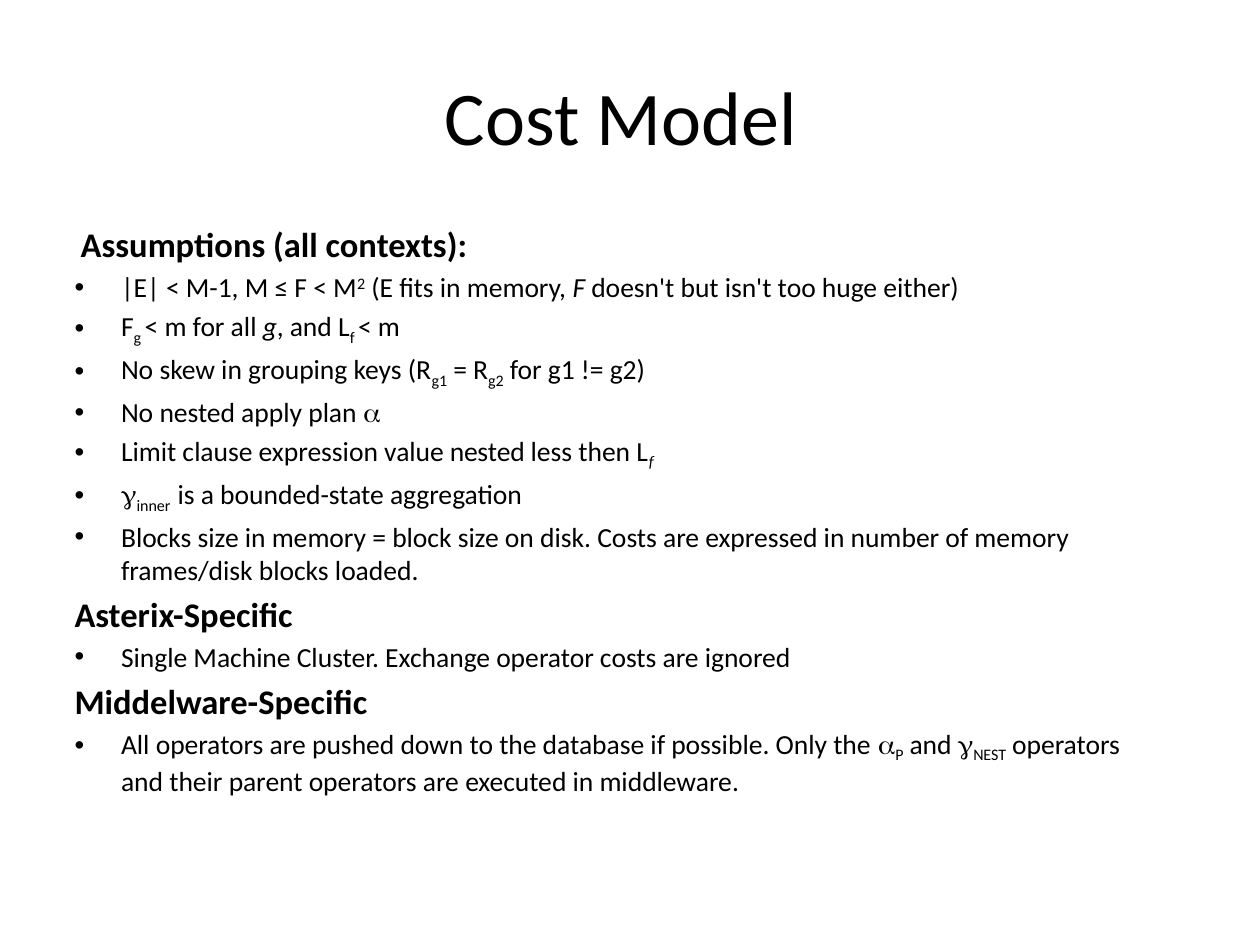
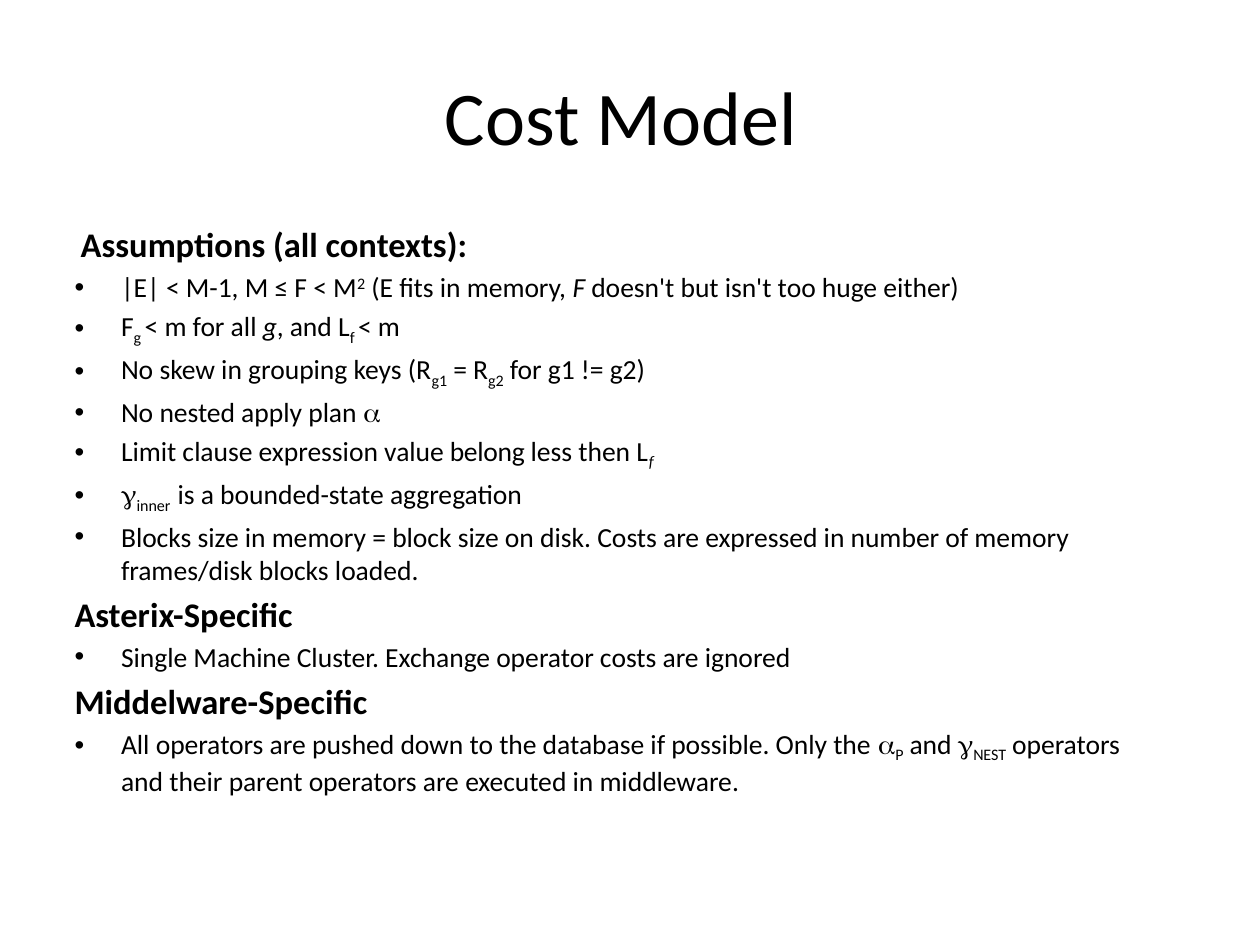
value nested: nested -> belong (487, 452)
